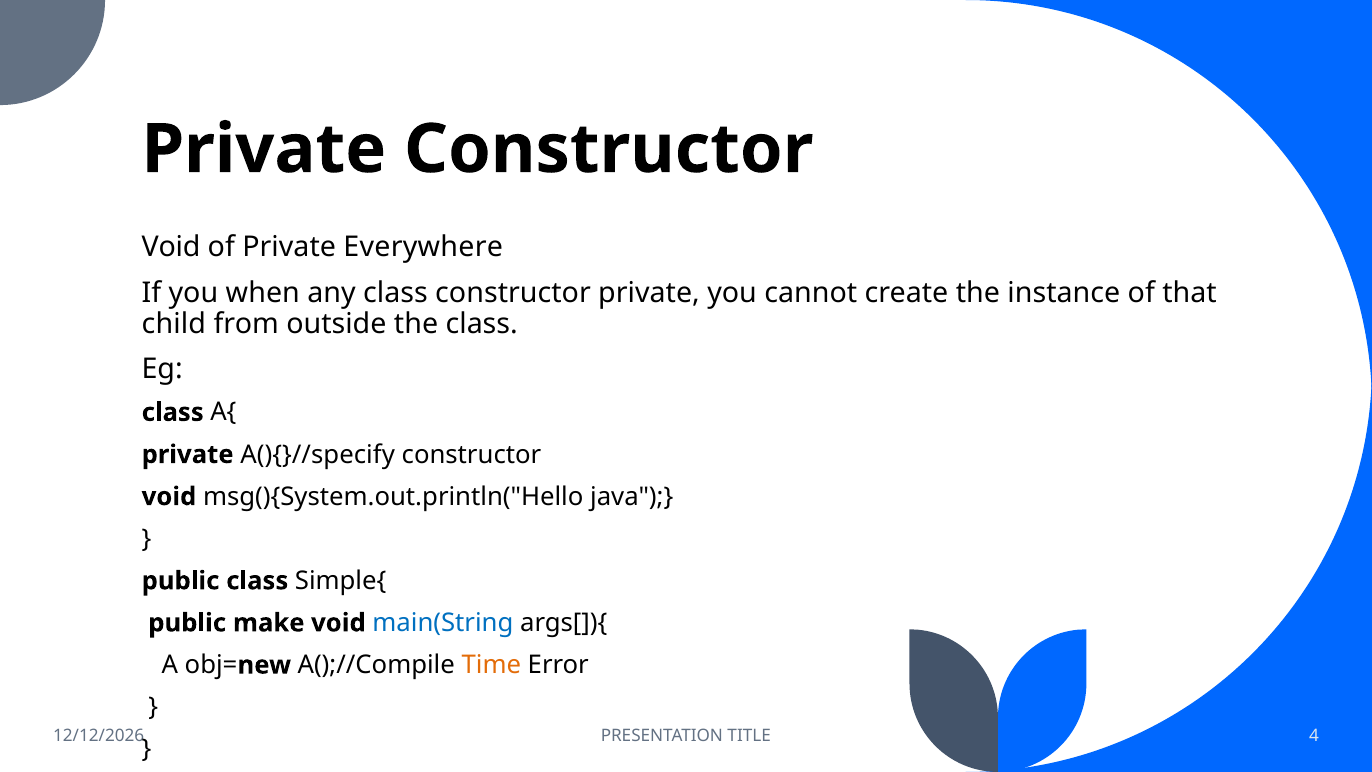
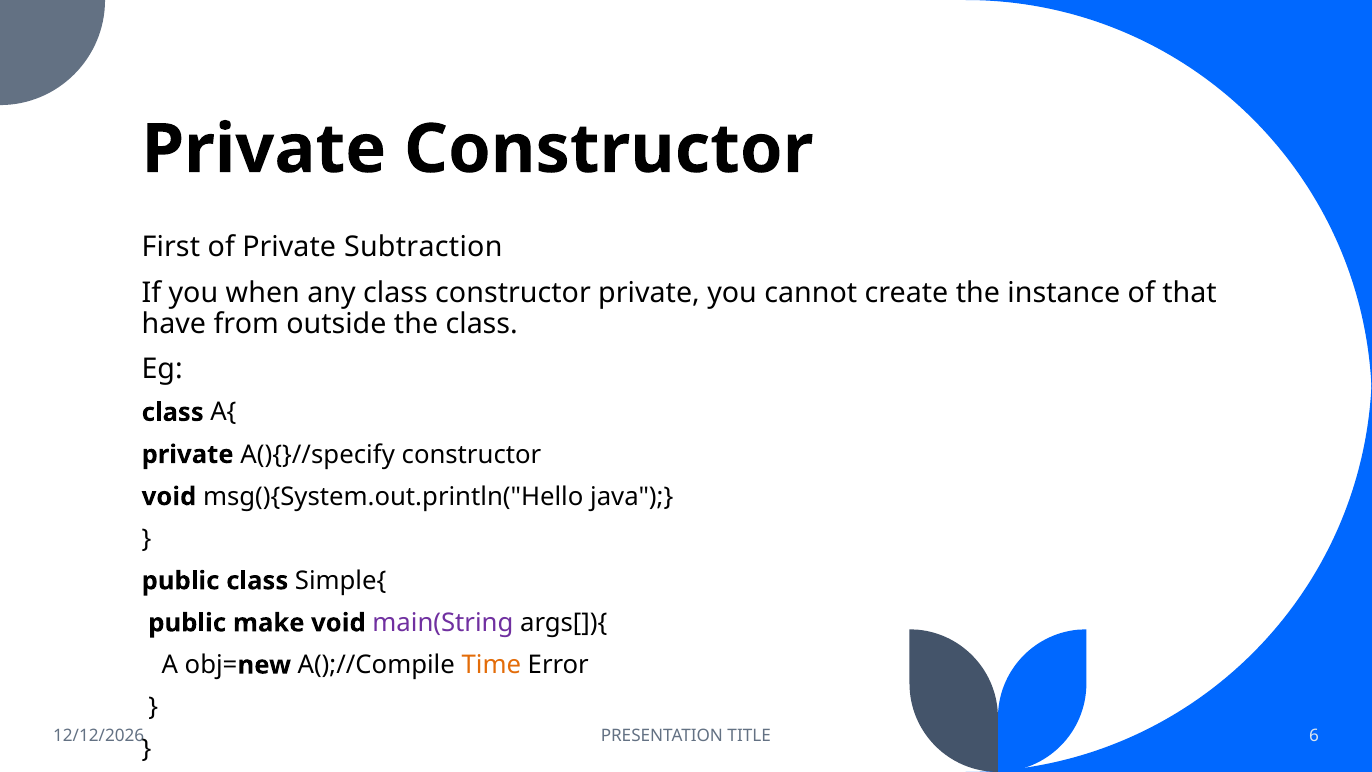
Void: Void -> First (171, 247)
Everywhere: Everywhere -> Subtraction (423, 247)
child: child -> have (174, 323)
main(String colour: blue -> purple (443, 623)
4: 4 -> 6 (1314, 736)
